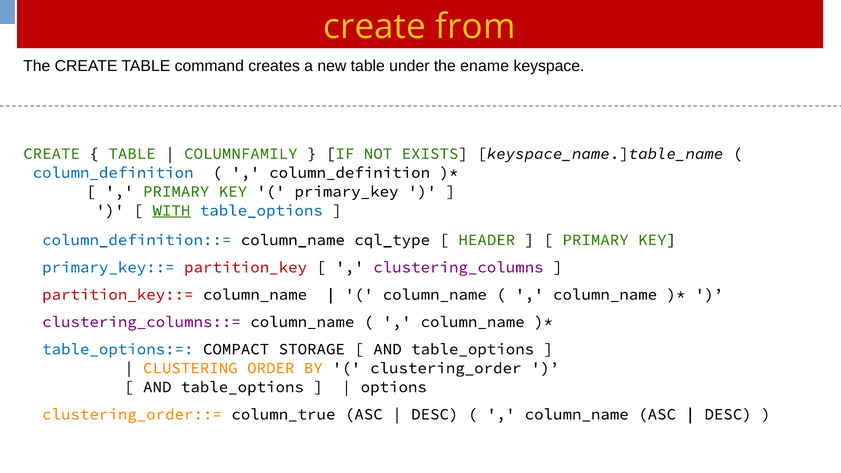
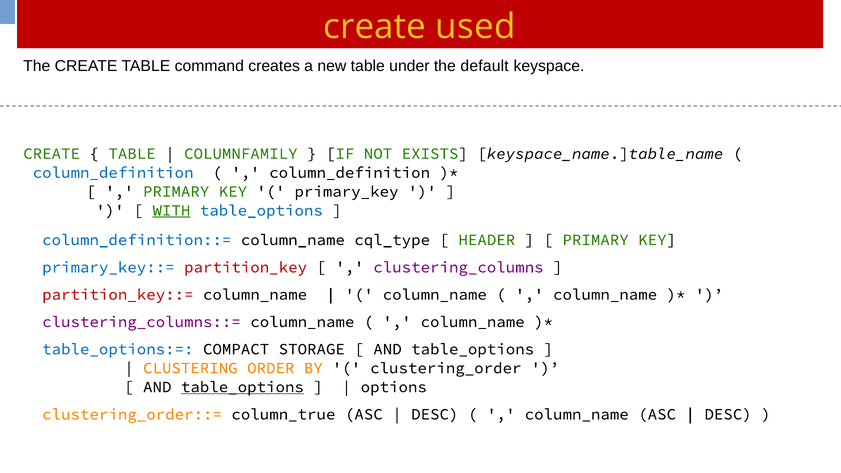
from: from -> used (476, 27)
ename: ename -> default (485, 66)
table_options underline: none -> present (242, 387)
